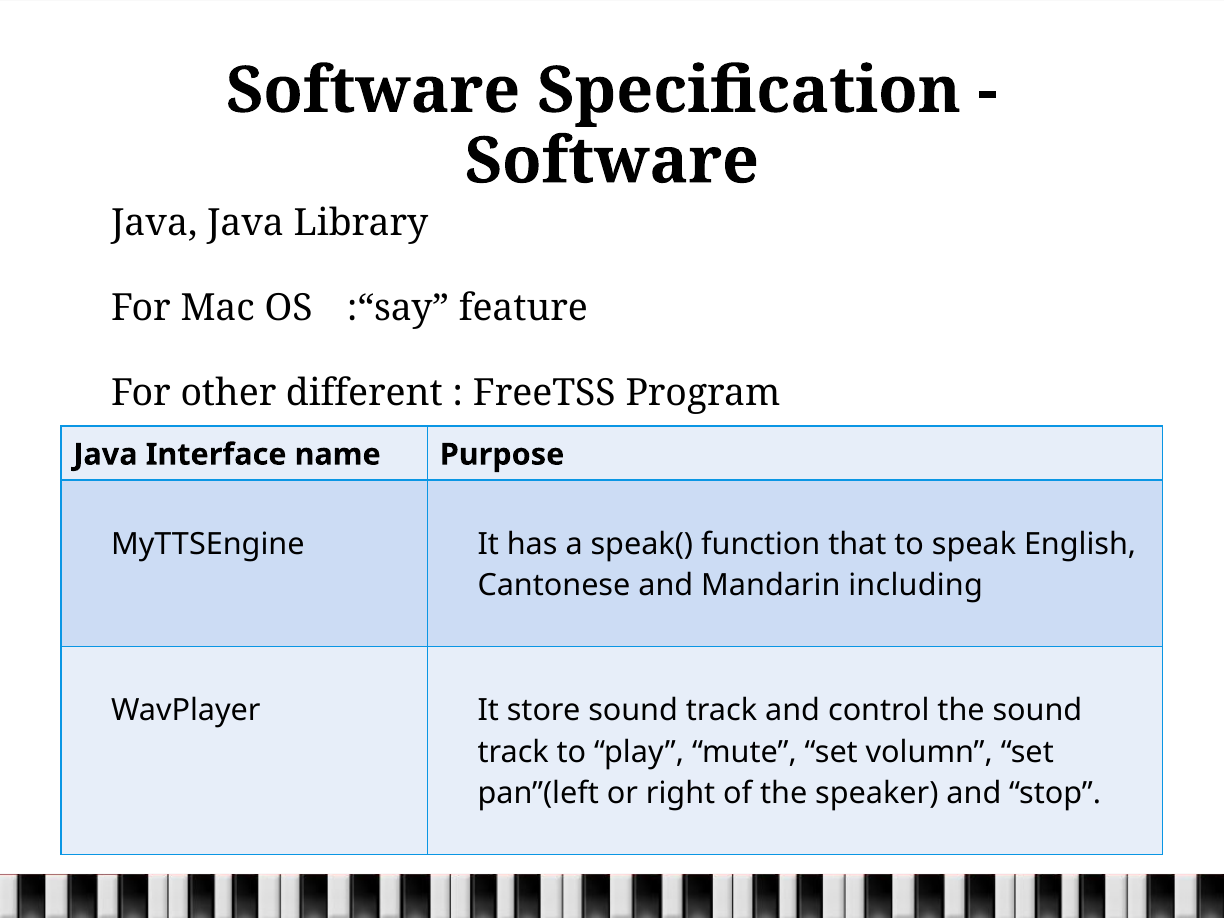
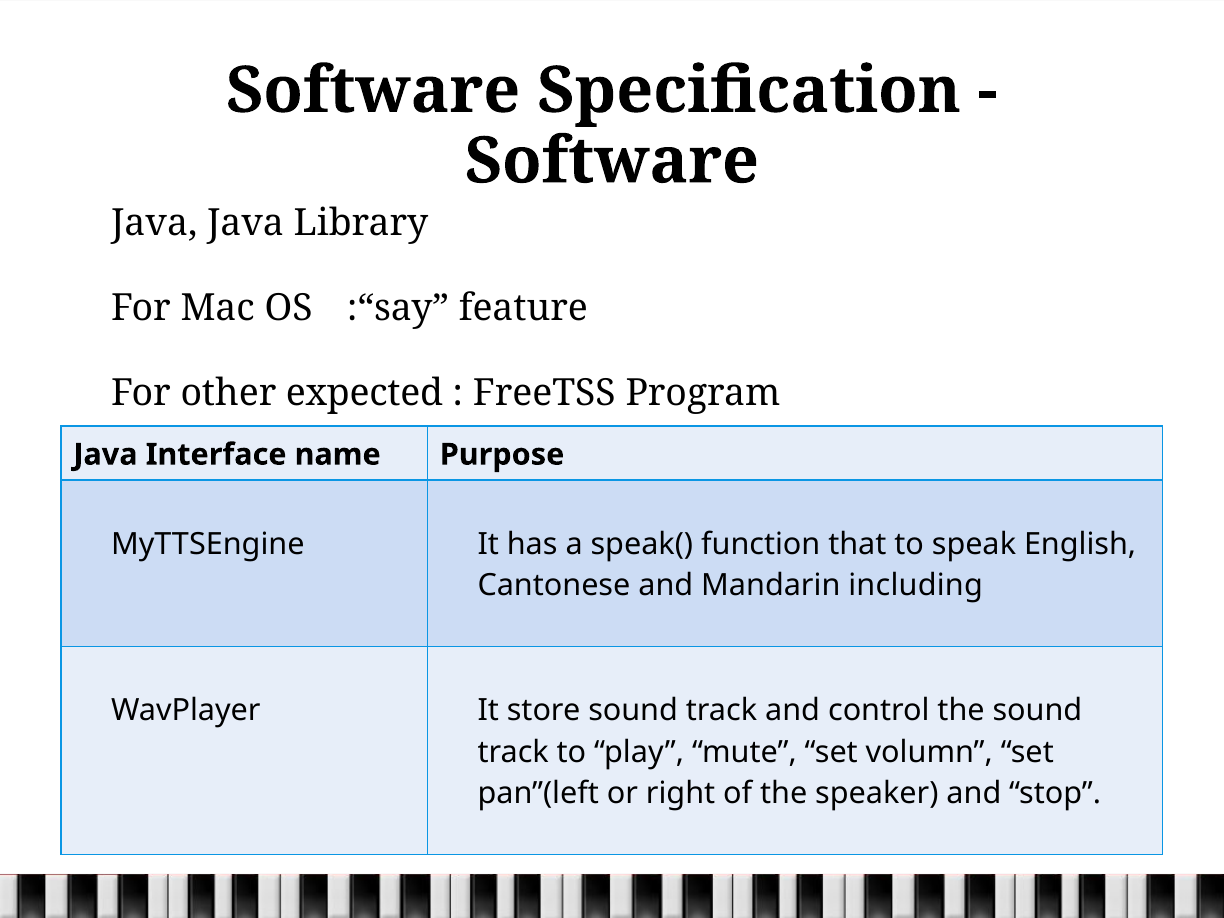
different: different -> expected (364, 394)
